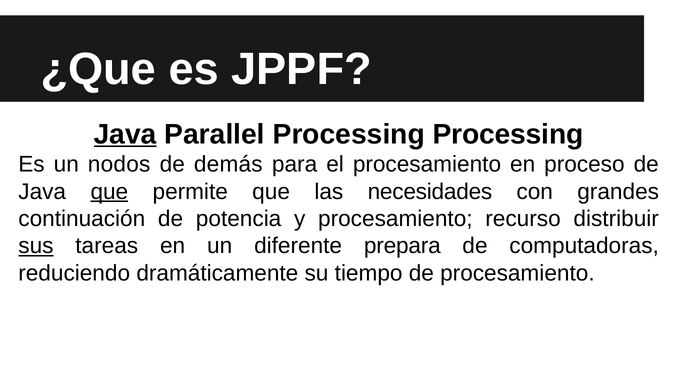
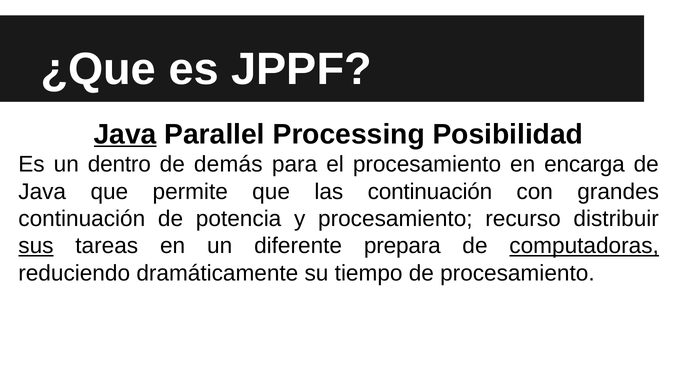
Processing Processing: Processing -> Posibilidad (508, 134)
nodos: nodos -> dentro (119, 164)
proceso: proceso -> encarga (584, 164)
que underline: present -> none (109, 191)
las necesidades: necesidades -> continuación (430, 191)
computadoras underline: none -> present (584, 245)
